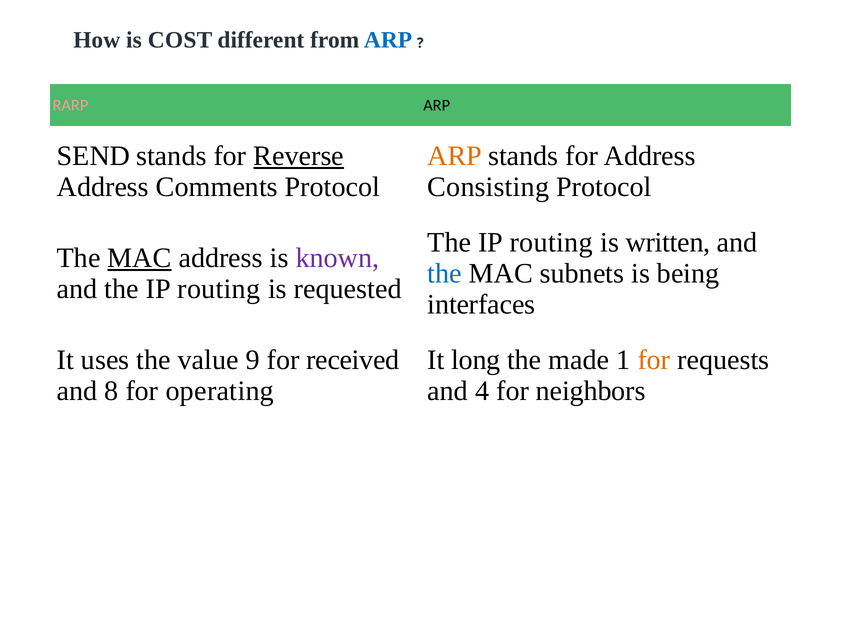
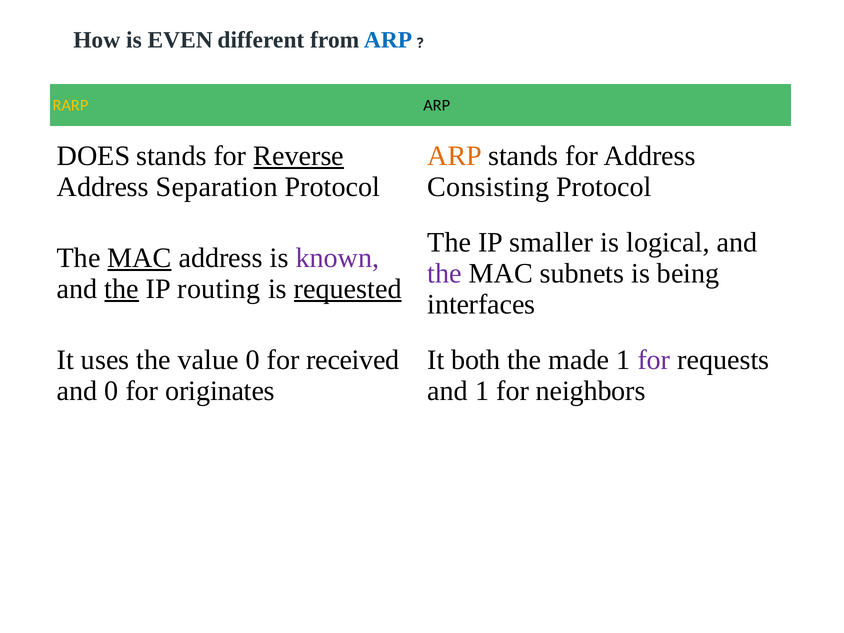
COST: COST -> EVEN (180, 40)
RARP colour: pink -> yellow (70, 105)
SEND: SEND -> DOES (94, 156)
Comments: Comments -> Separation (217, 187)
routing: routing -> smaller (551, 242)
written: written -> logical (668, 242)
the colour: blue -> purple (445, 273)
the underline: none -> present (122, 289)
requested underline: none -> present (348, 289)
value 9: 9 -> 0 (253, 360)
long: long -> both (476, 360)
for colour: orange -> purple (654, 360)
and 8: 8 -> 0 (111, 391)
operating: operating -> originates (220, 391)
and 4: 4 -> 1 (482, 391)
